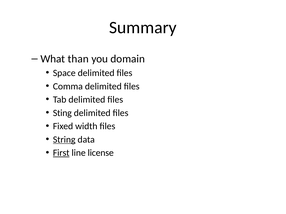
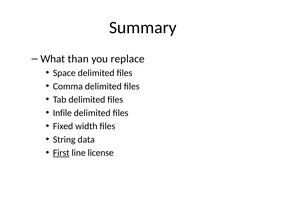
domain: domain -> replace (128, 59)
Sting: Sting -> Infile (62, 113)
String underline: present -> none (64, 140)
